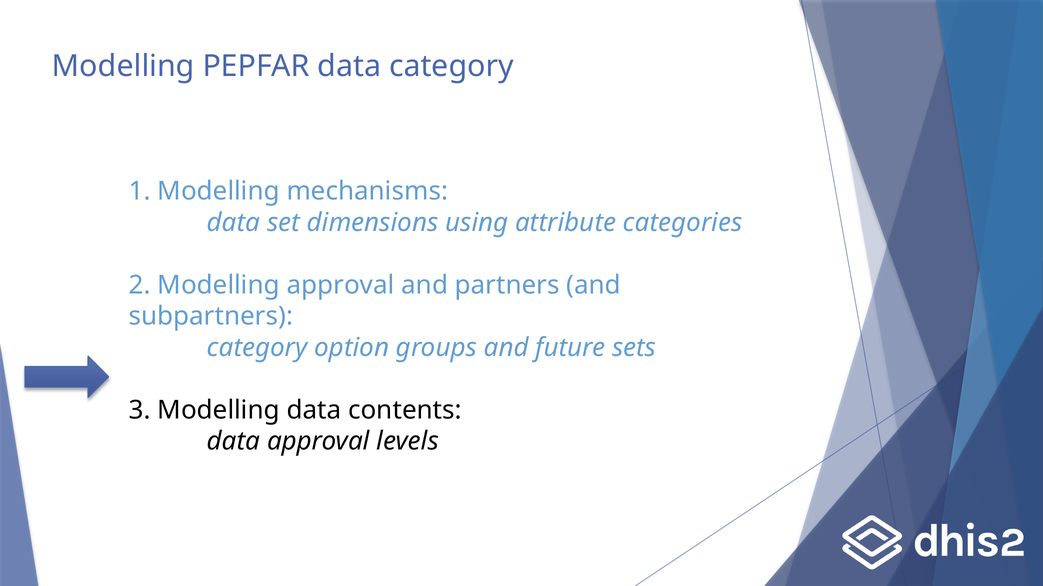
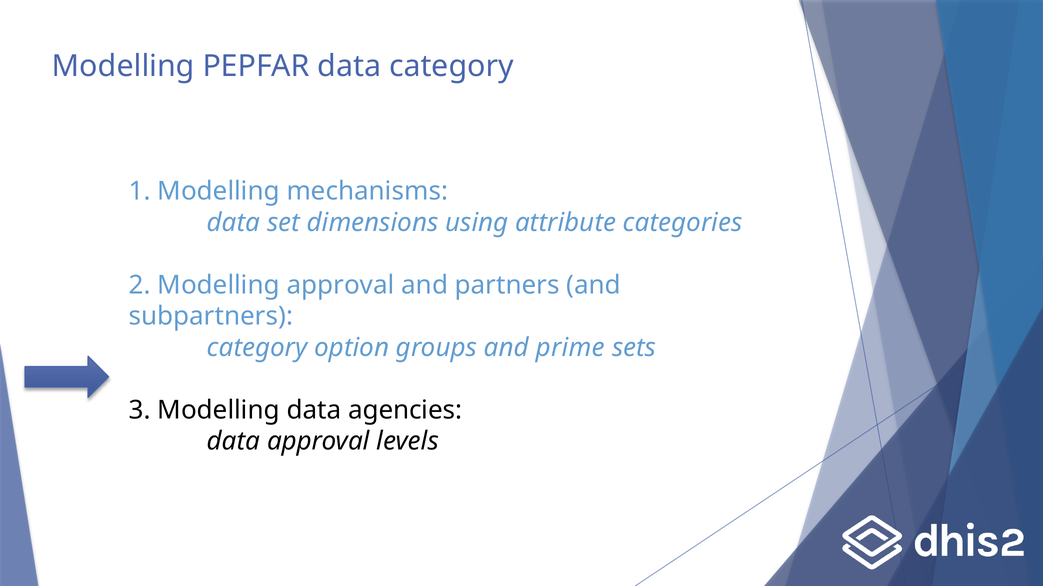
future: future -> prime (570, 348)
contents: contents -> agencies (405, 410)
